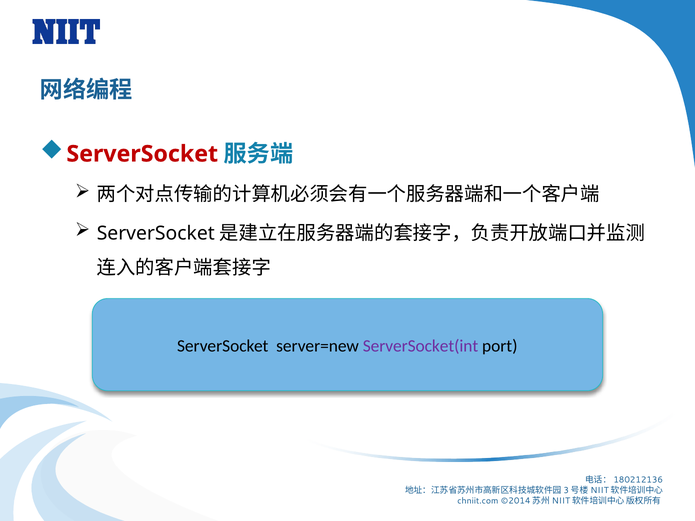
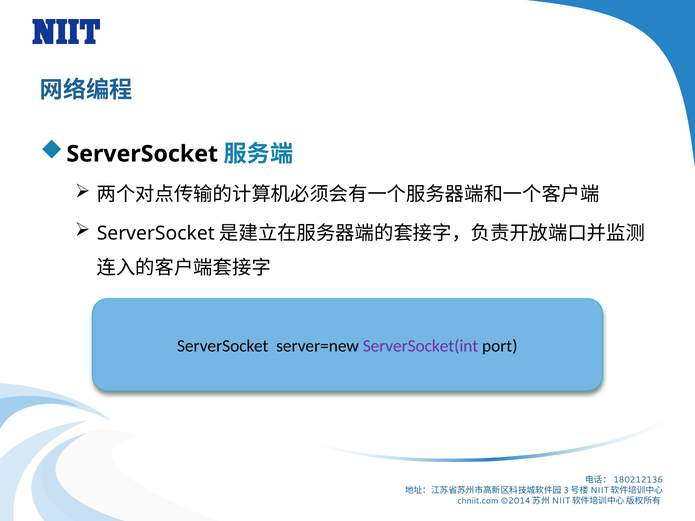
ServerSocket colour: red -> black (142, 154)
